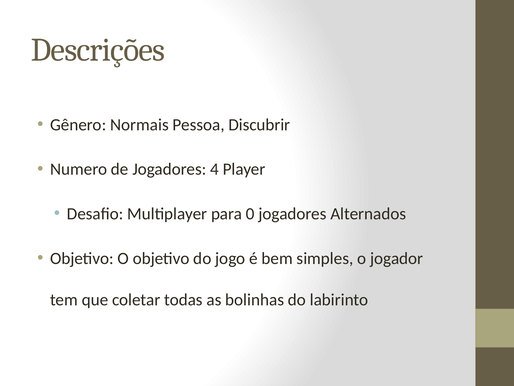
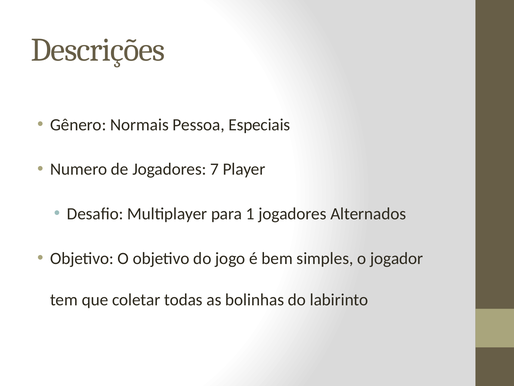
Discubrir: Discubrir -> Especiais (259, 125)
4: 4 -> 7 (215, 169)
0: 0 -> 1 (250, 214)
